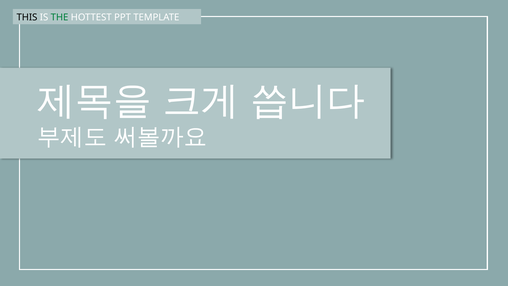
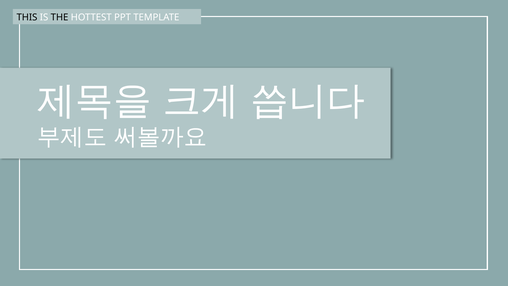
THE colour: green -> black (60, 17)
